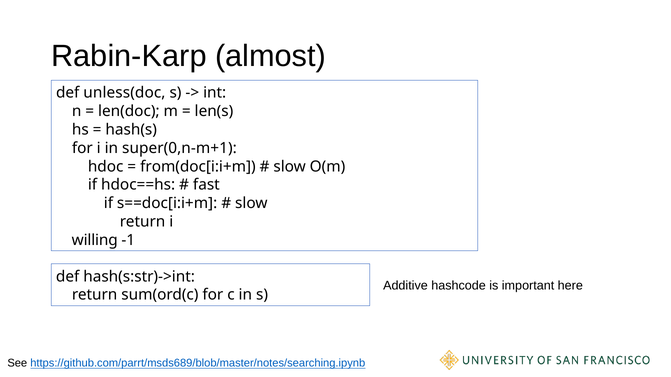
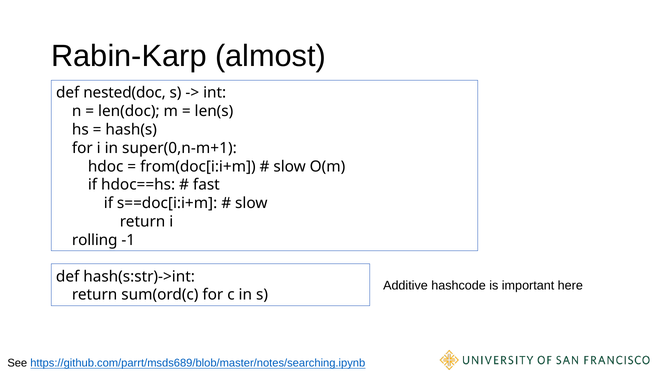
unless(doc: unless(doc -> nested(doc (125, 93)
willing: willing -> rolling (95, 240)
